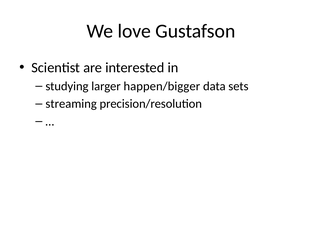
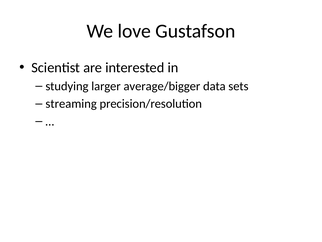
happen/bigger: happen/bigger -> average/bigger (162, 86)
